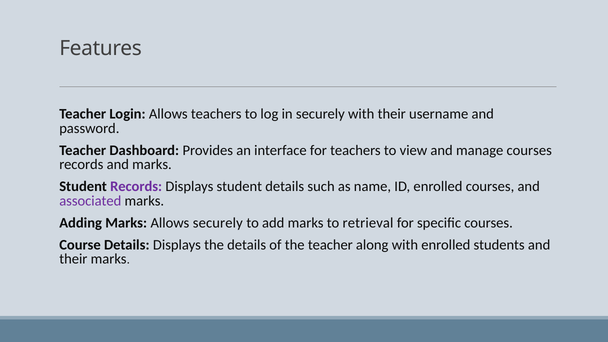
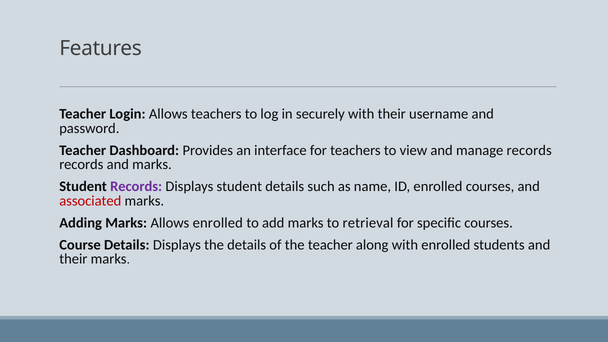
manage courses: courses -> records (529, 150)
associated colour: purple -> red (90, 201)
Allows securely: securely -> enrolled (218, 223)
